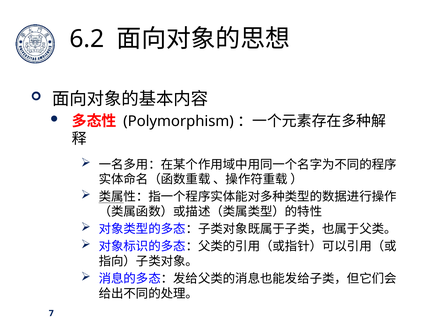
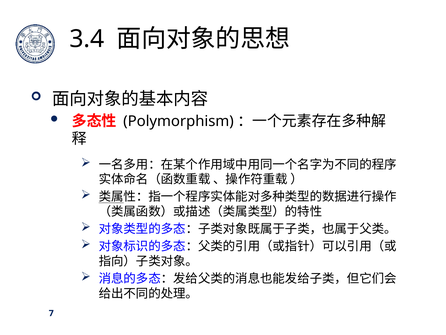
6.2: 6.2 -> 3.4 (87, 39)
